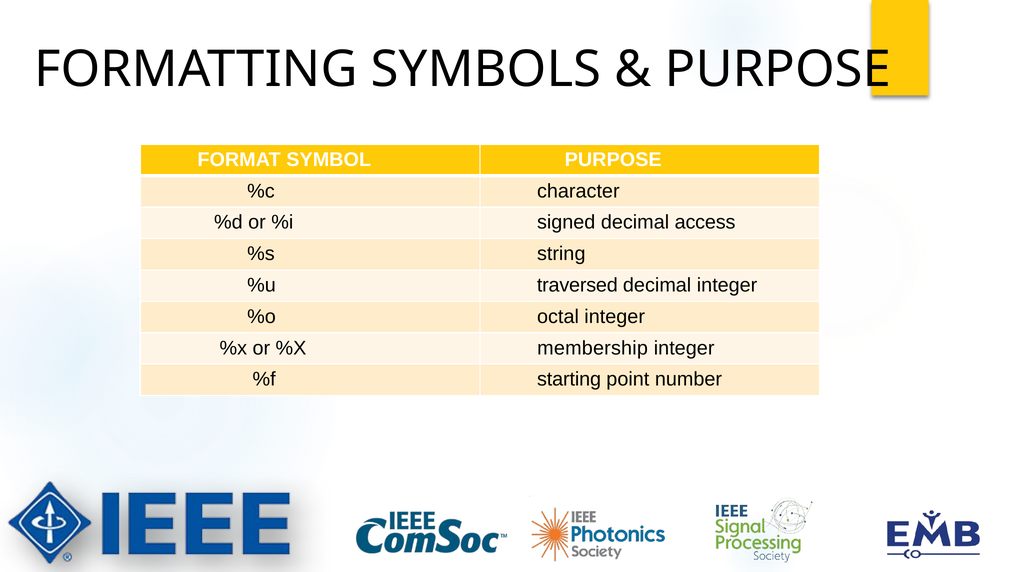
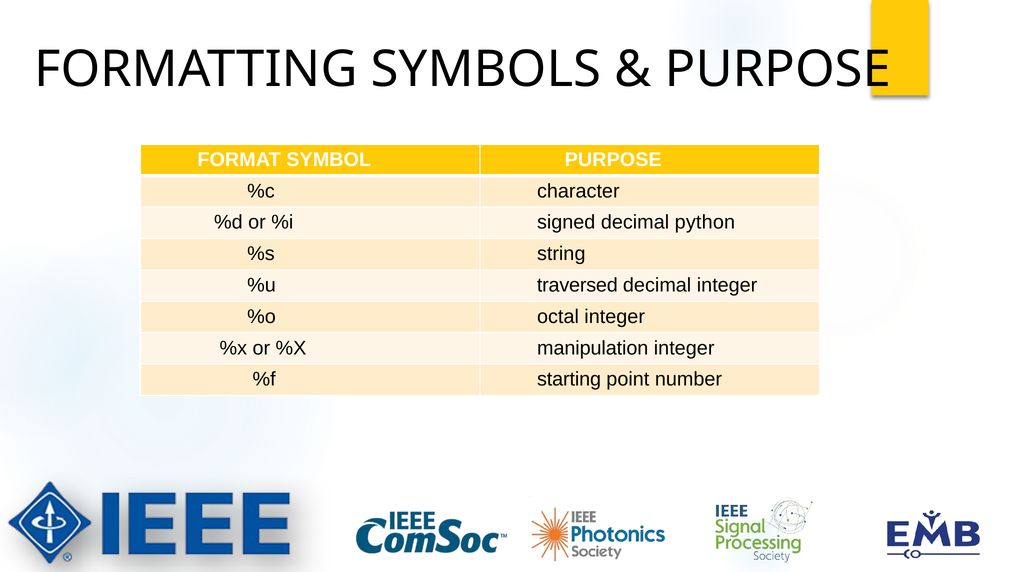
access: access -> python (705, 223)
membership: membership -> manipulation (593, 348)
